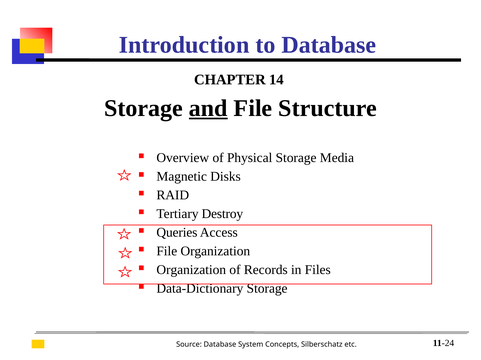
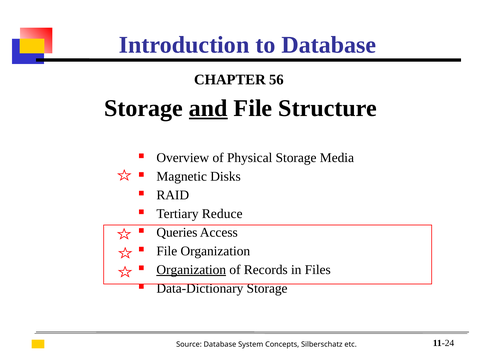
14: 14 -> 56 (276, 80)
Destroy: Destroy -> Reduce (222, 214)
Organization underline: none -> present (191, 270)
